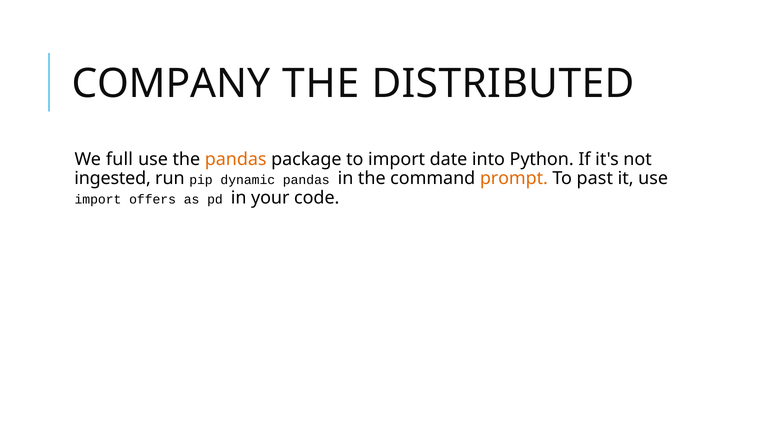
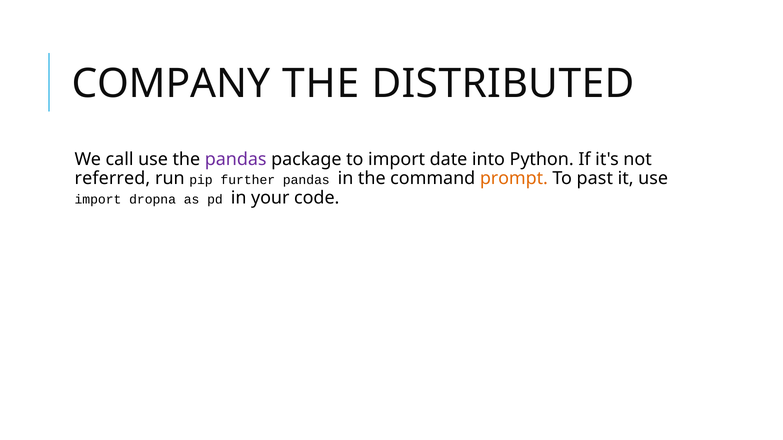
full: full -> call (120, 159)
pandas colour: orange -> purple (236, 159)
ingested: ingested -> referred (112, 179)
dynamic: dynamic -> further (248, 180)
offers: offers -> dropna (153, 200)
